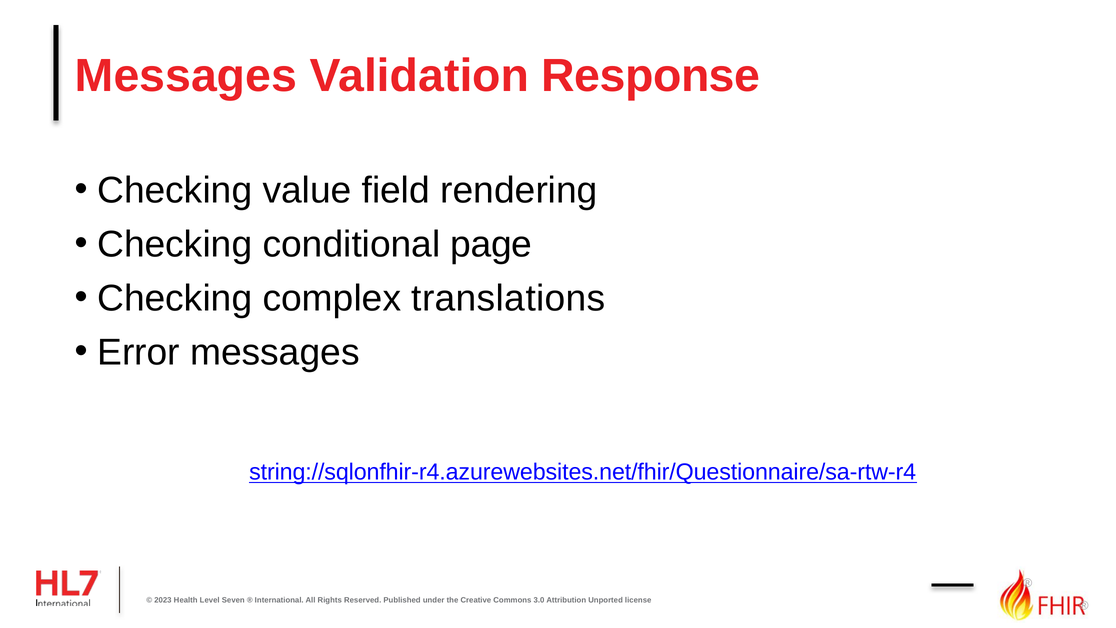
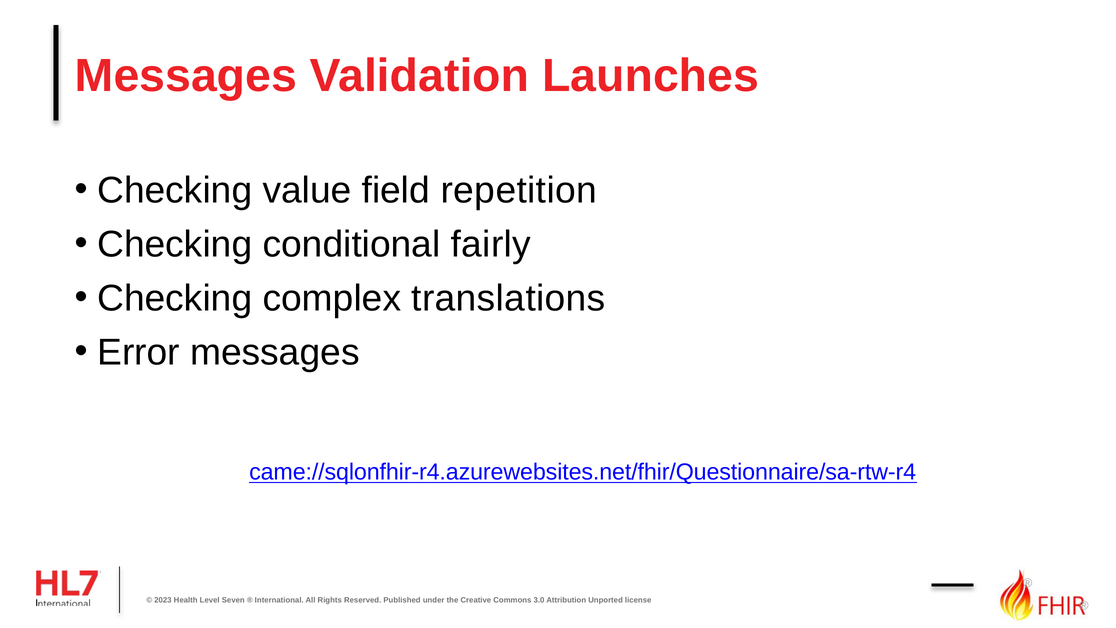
Response: Response -> Launches (651, 76)
rendering: rendering -> repetition (519, 191)
page: page -> fairly (491, 245)
string://sqlonfhir-r4.azurewebsites.net/fhir/Questionnaire/sa-rtw-r4: string://sqlonfhir-r4.azurewebsites.net/fhir/Questionnaire/sa-rtw-r4 -> came://sqlonfhir-r4.azurewebsites.net/fhir/Questionnaire/sa-rtw-r4 (583, 472)
